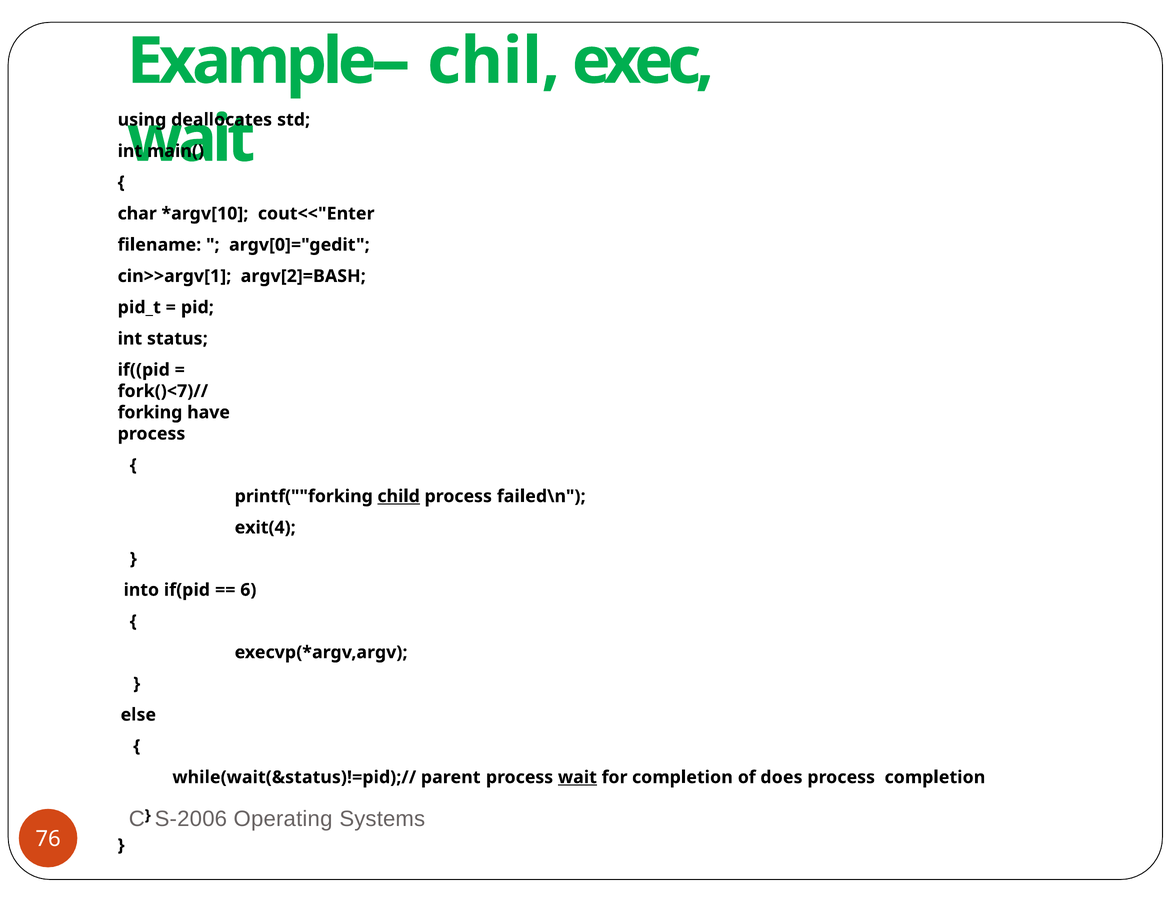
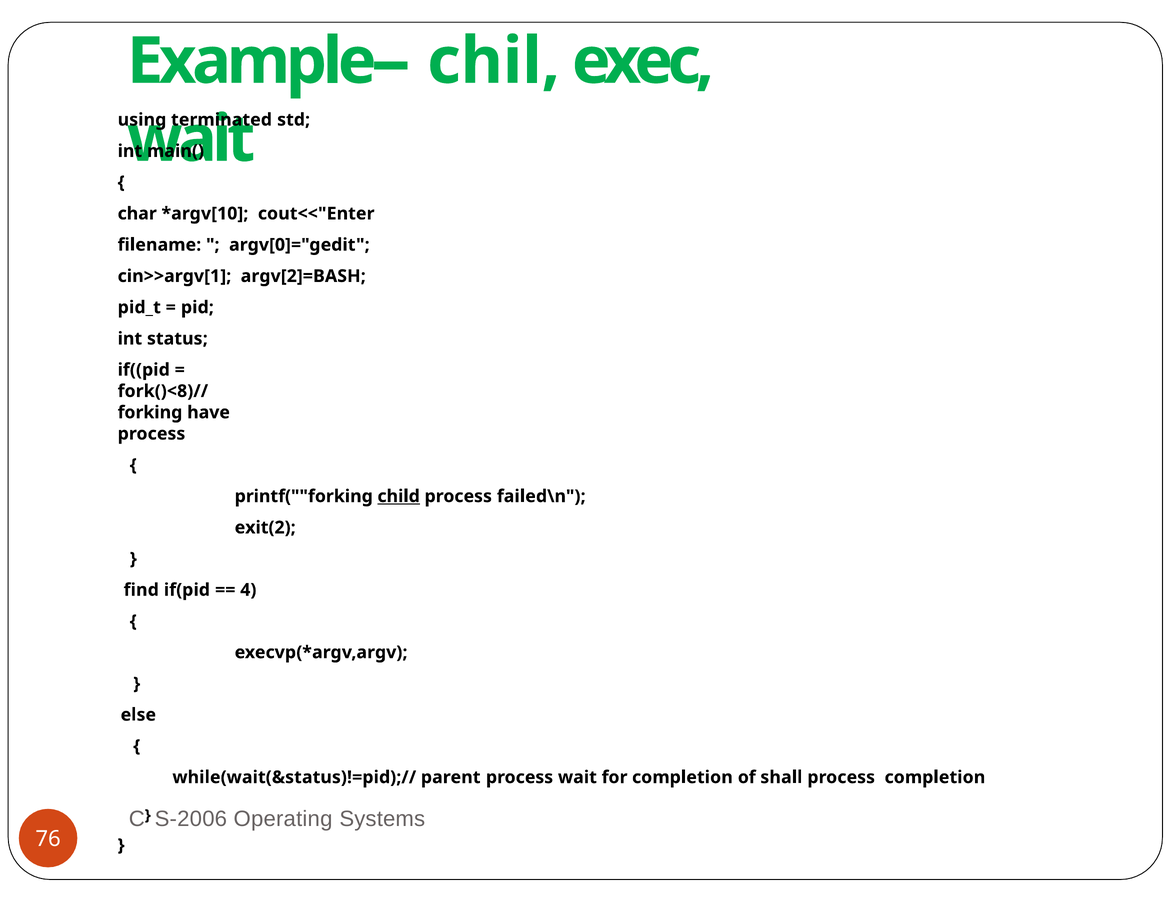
deallocates: deallocates -> terminated (222, 120)
fork()<7)//: fork()<7)// -> fork()<8)// (163, 391)
exit(4: exit(4 -> exit(2 (265, 527)
into: into -> find (141, 590)
6: 6 -> 4 (248, 590)
wait underline: present -> none (577, 777)
does: does -> shall (781, 777)
